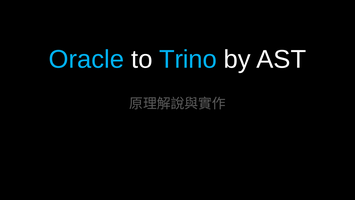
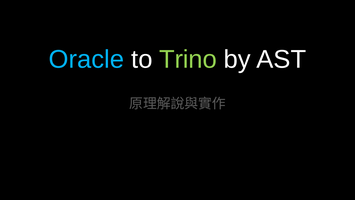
Trino colour: light blue -> light green (188, 59)
